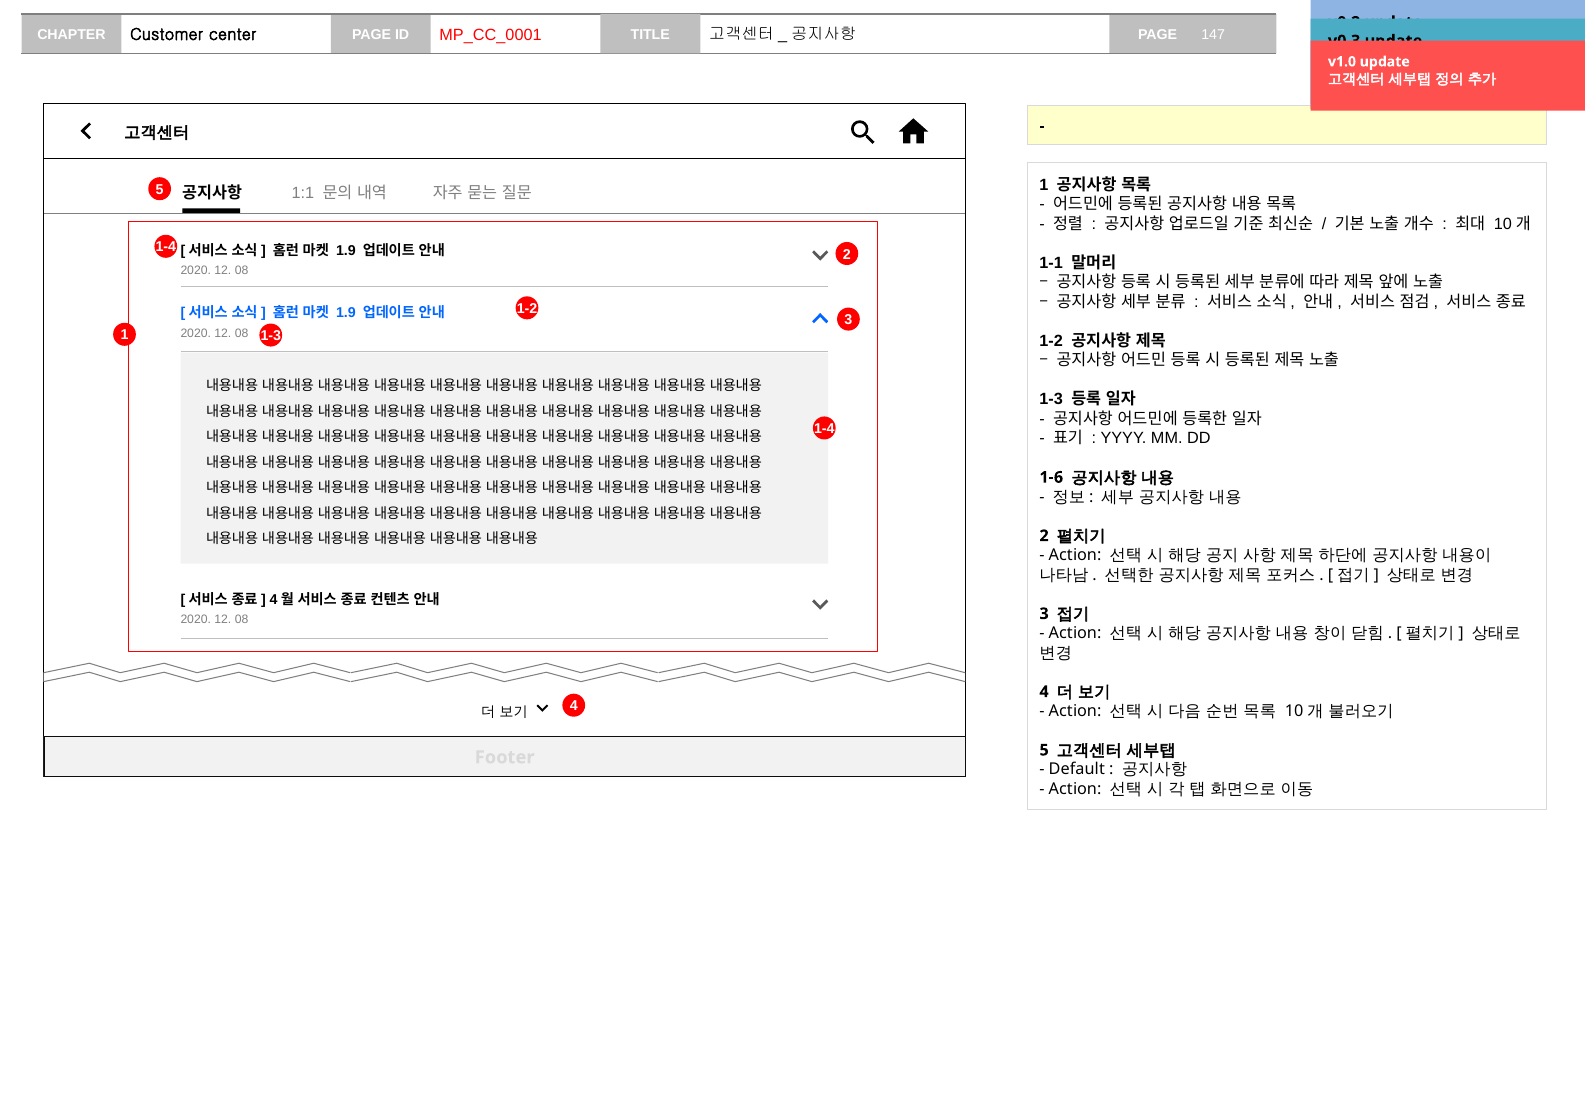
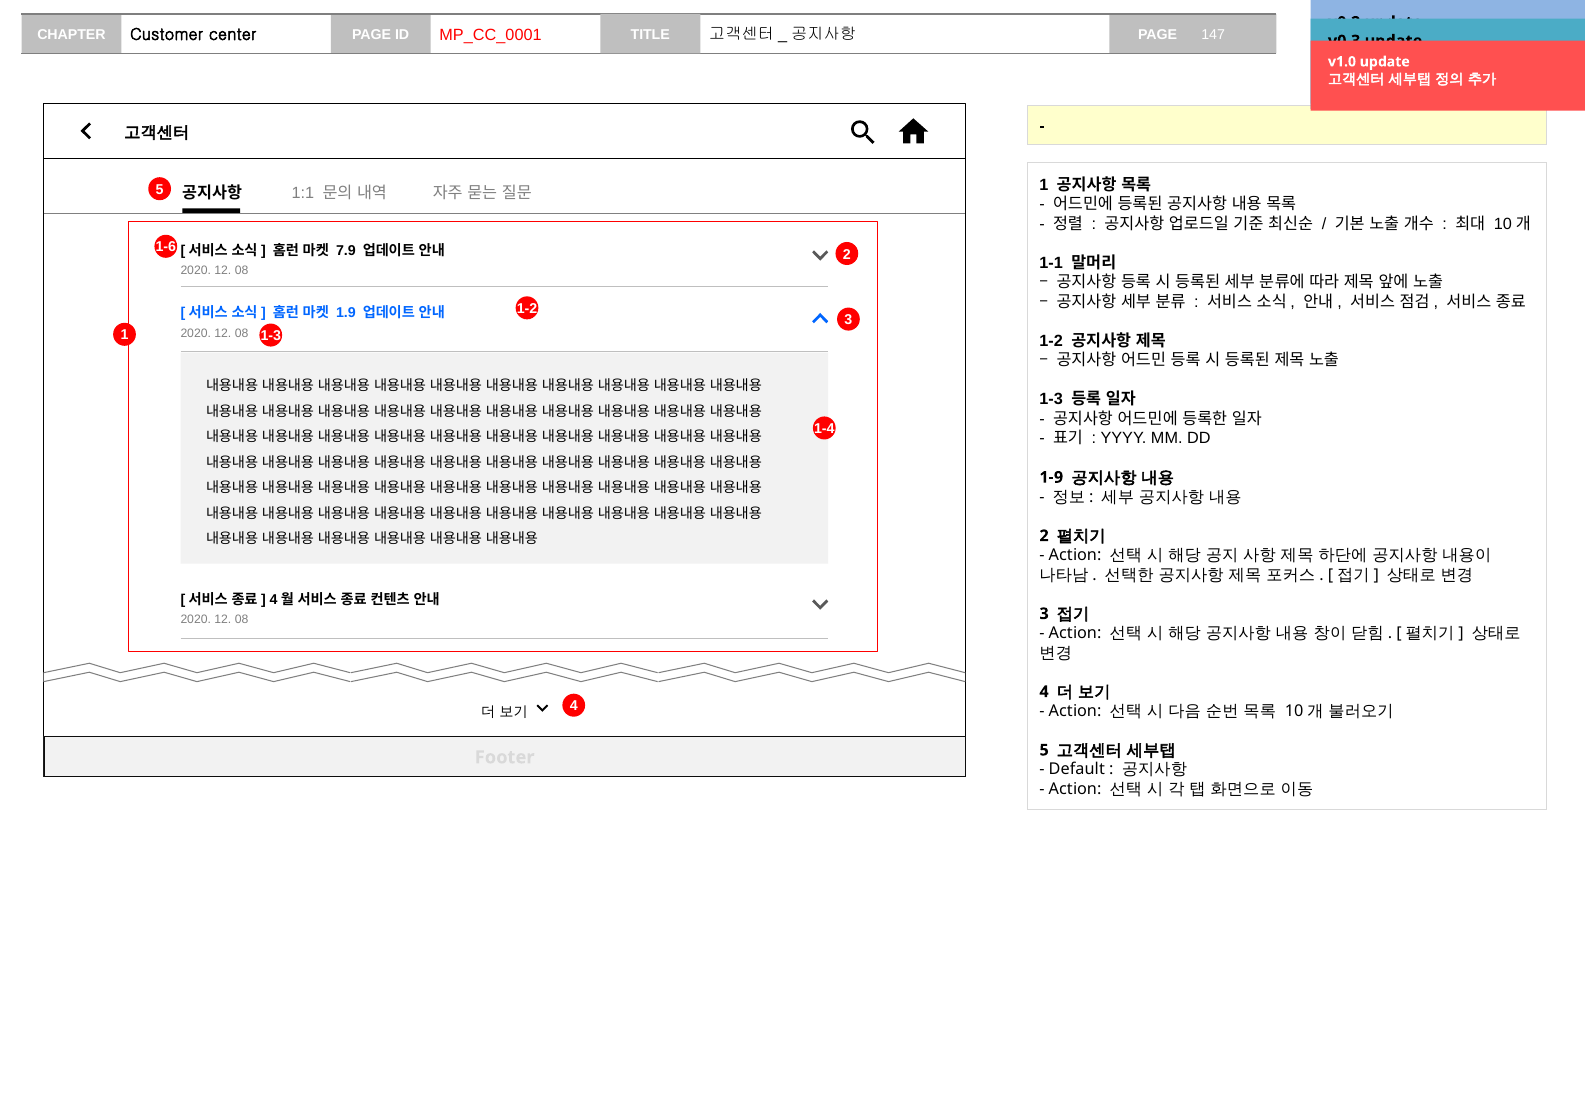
1-4: 1-4 -> 1-6 (166, 247)
1.9: 1.9 -> 7.9 (346, 250)
1-6: 1-6 -> 1-9 (1051, 477)
